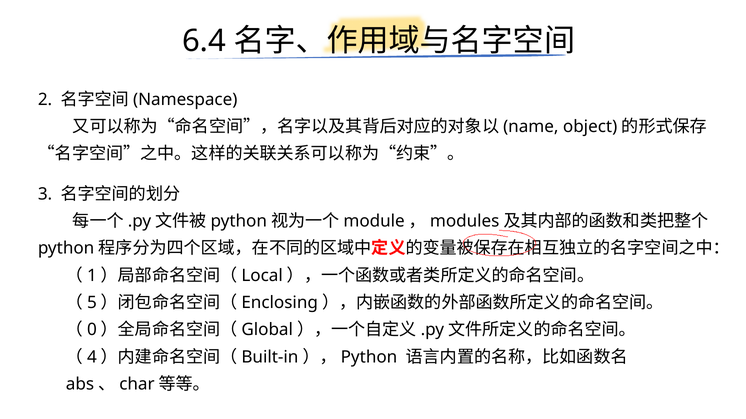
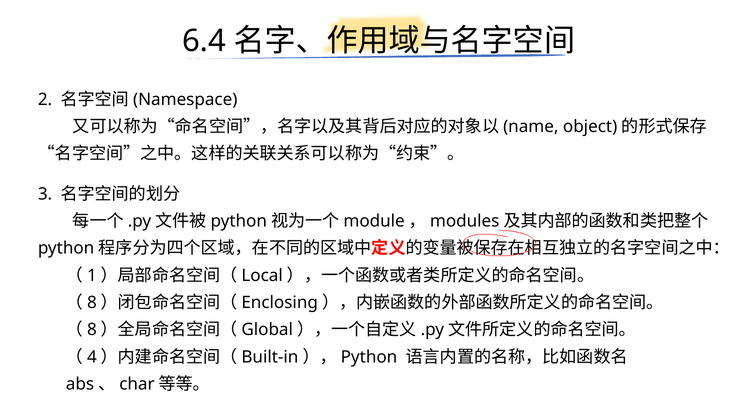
5: 5 -> 8 (92, 303)
0: 0 -> 8 (92, 330)
